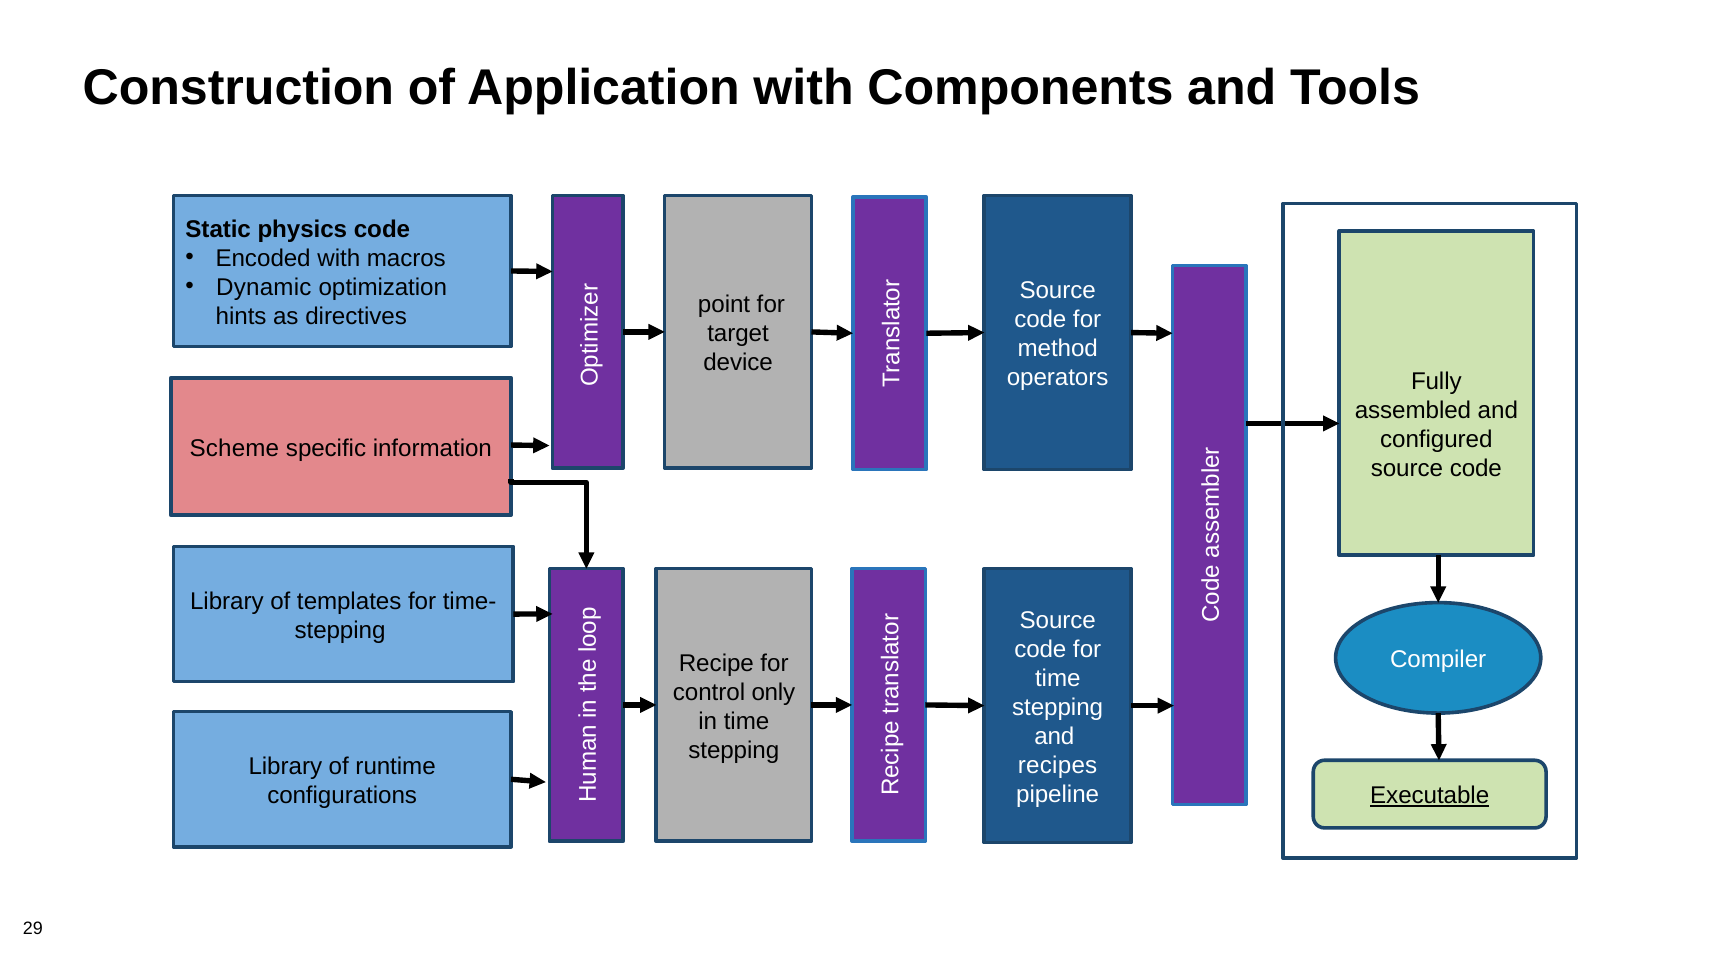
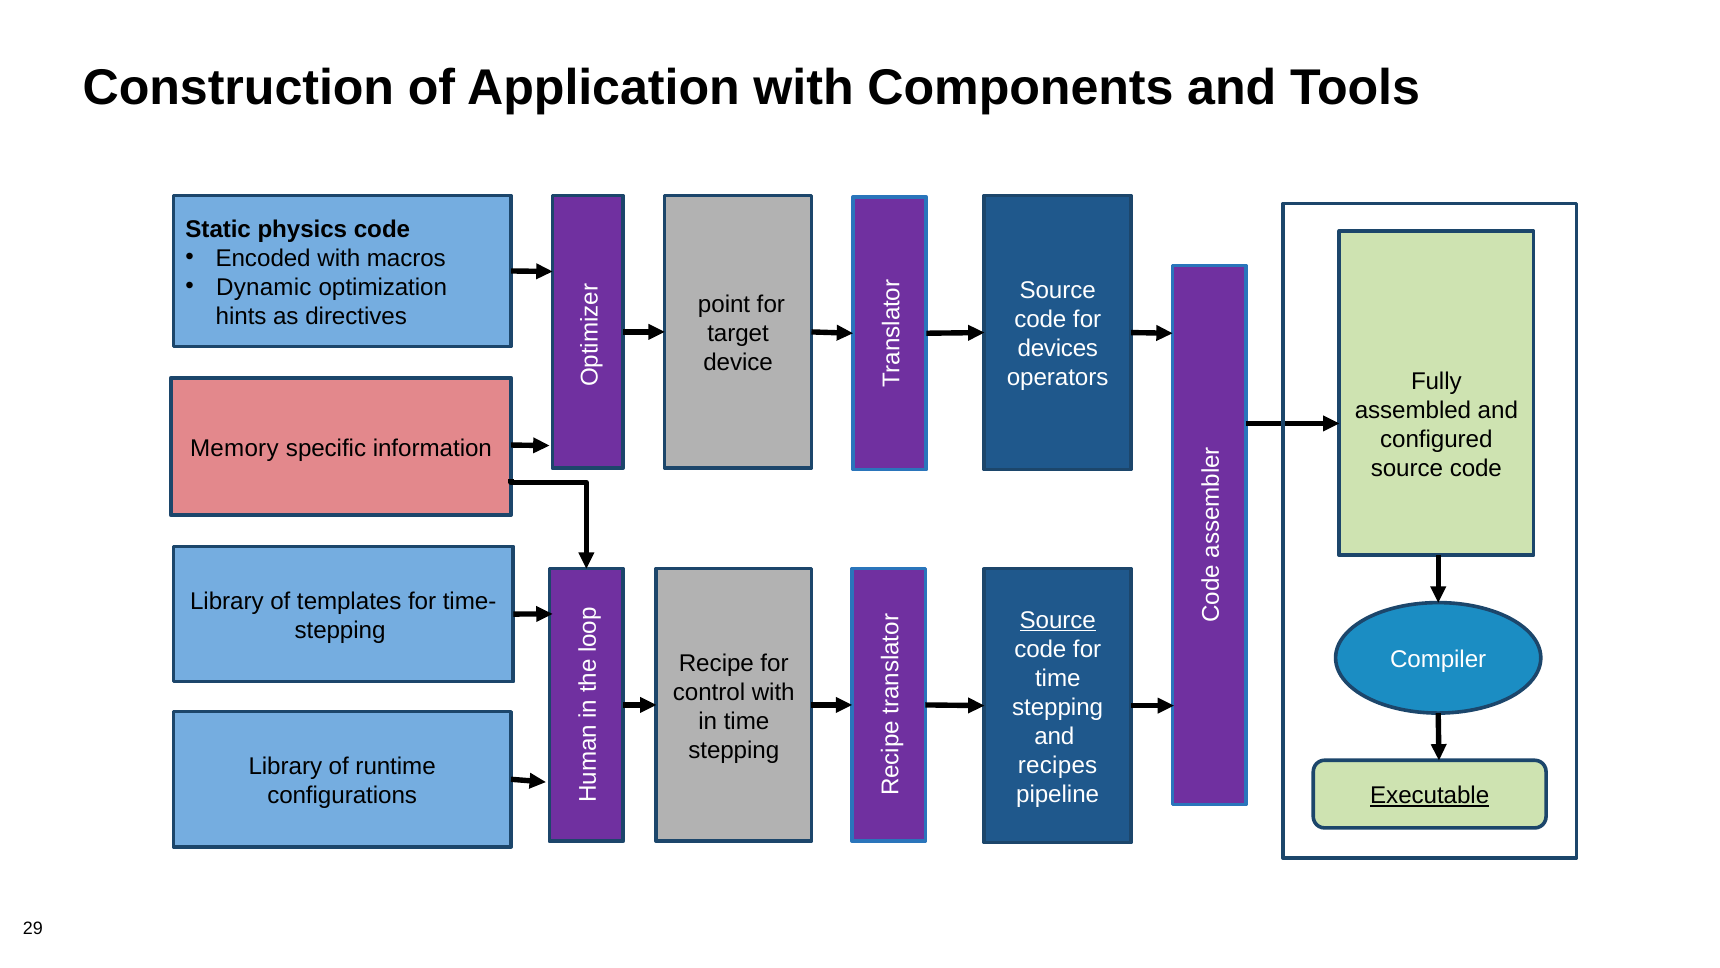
method: method -> devices (1058, 349)
Scheme: Scheme -> Memory (234, 448)
Source underline: none -> present (1058, 620)
control only: only -> with (773, 692)
